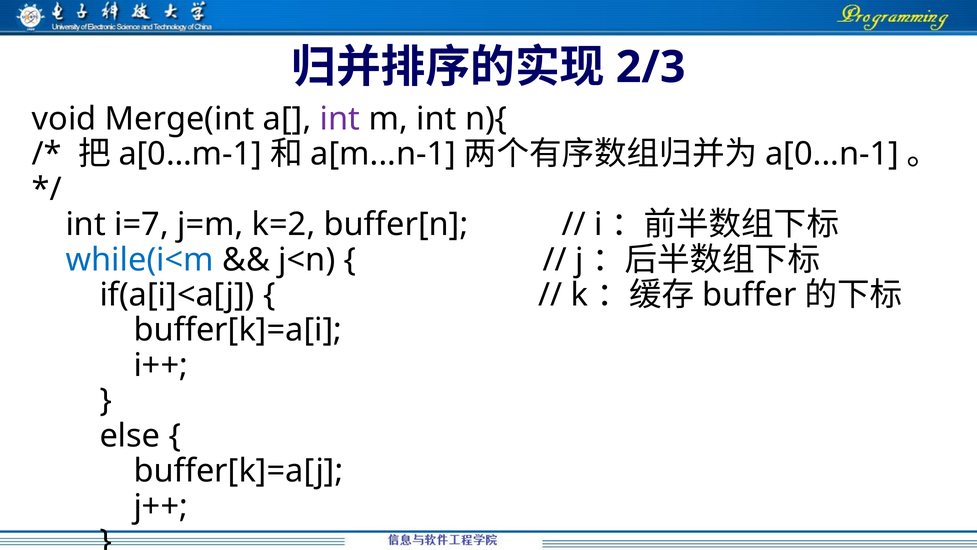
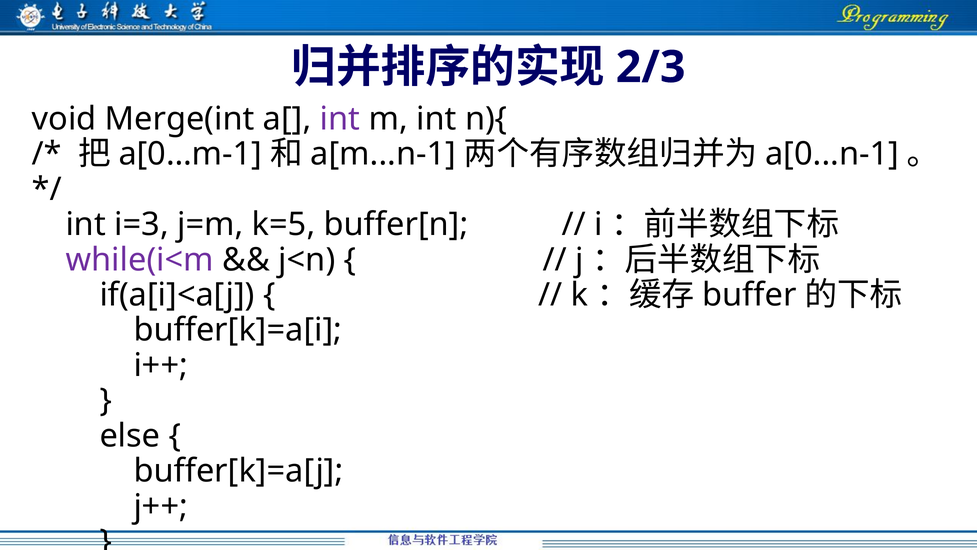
i=7: i=7 -> i=3 (142, 224)
k=2: k=2 -> k=5 (284, 224)
while(i<m colour: blue -> purple (140, 260)
